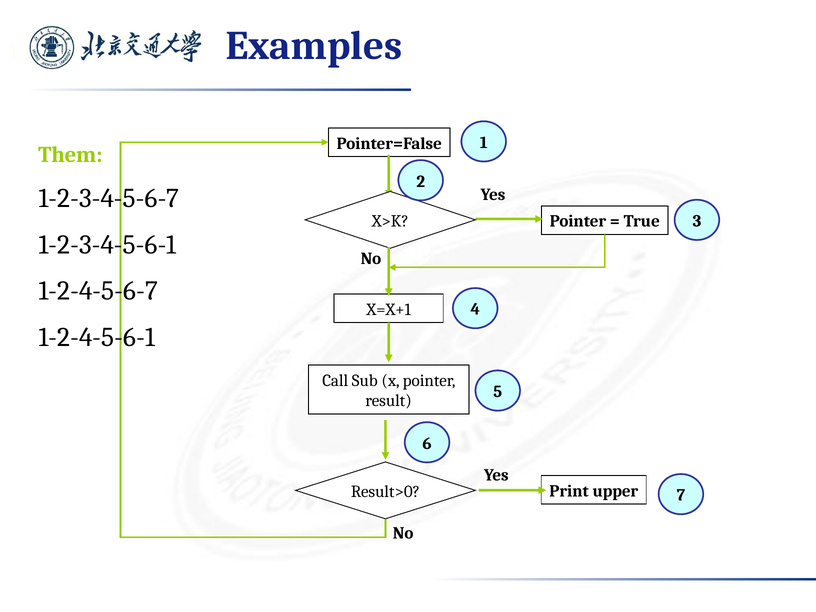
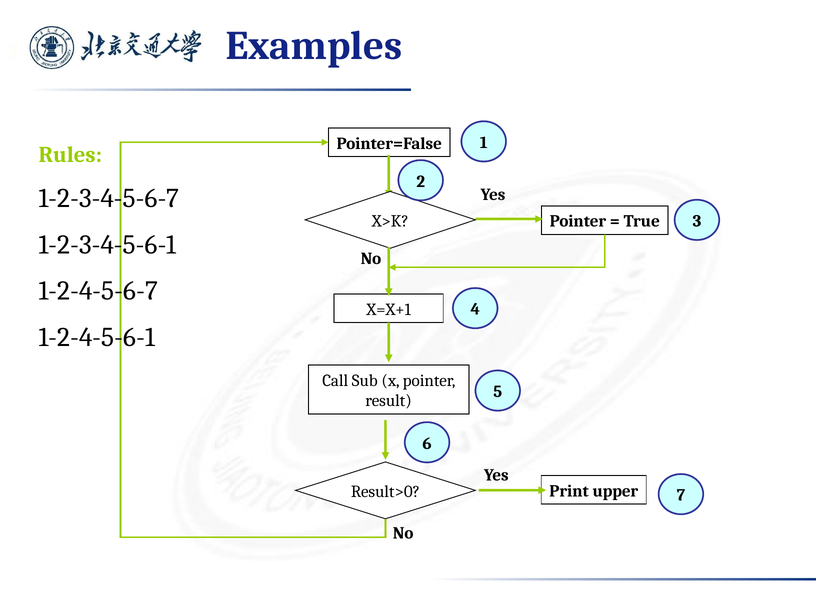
Them: Them -> Rules (70, 155)
